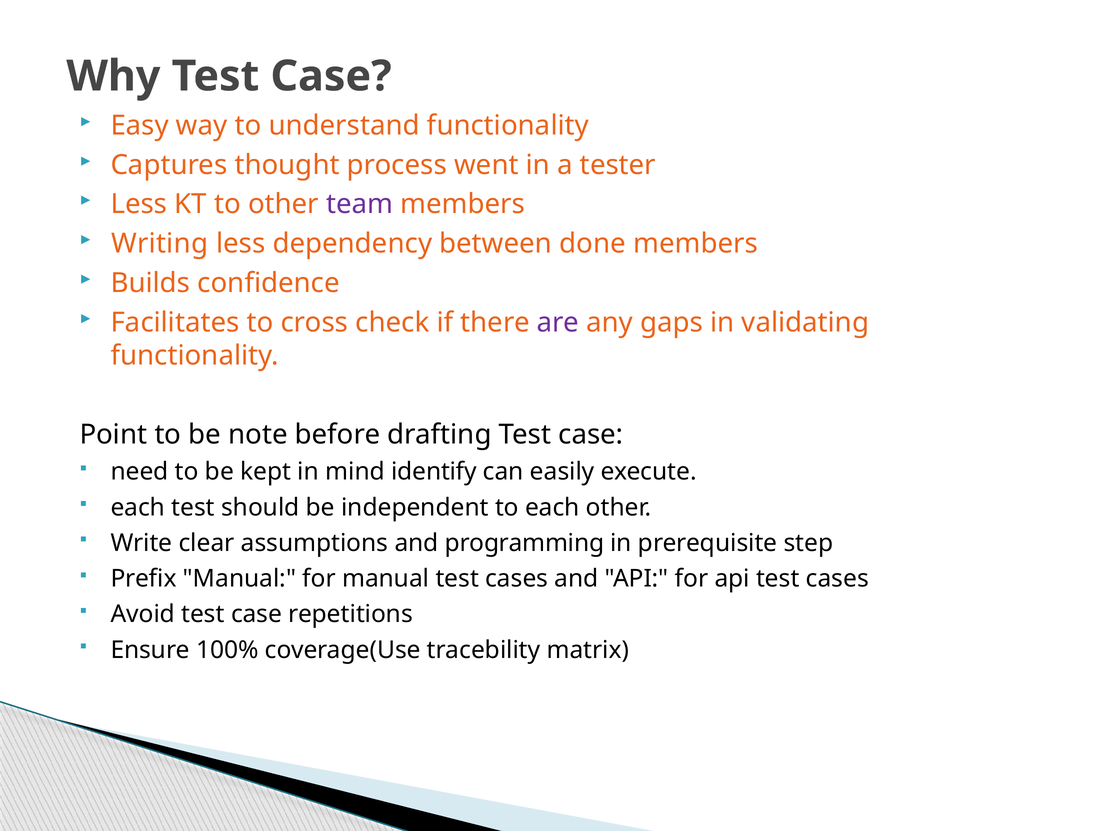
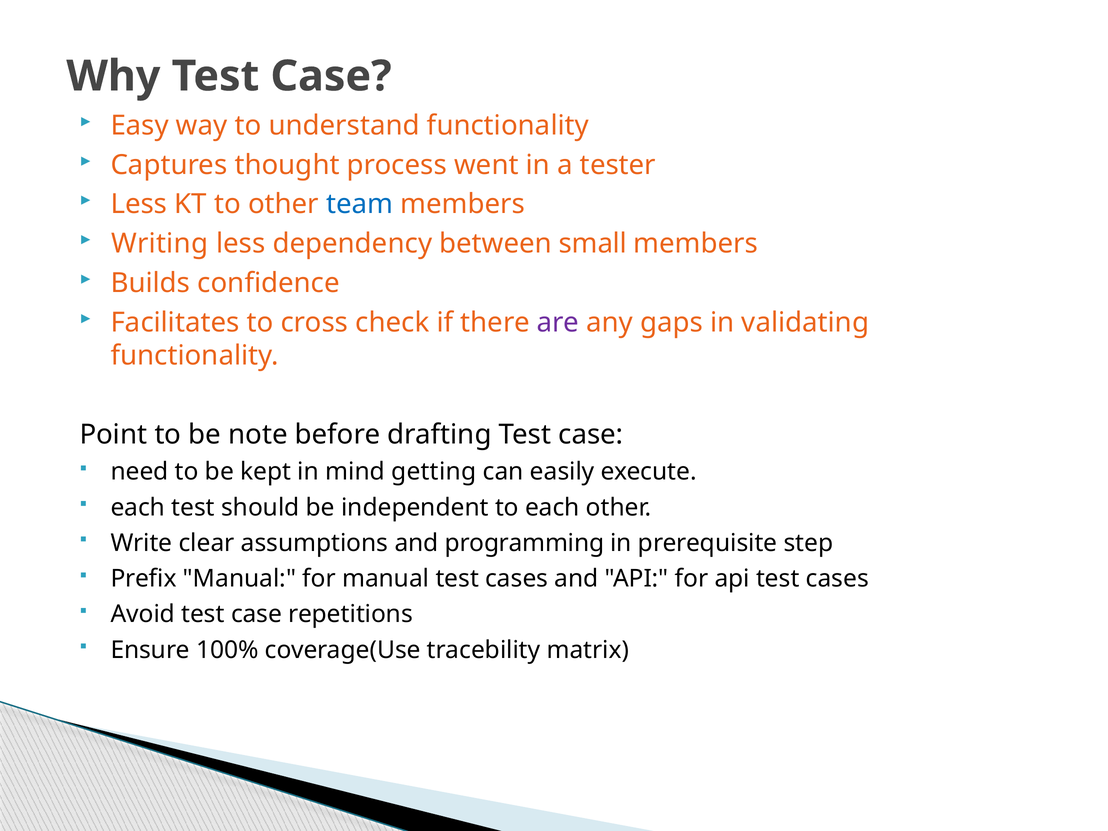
team colour: purple -> blue (360, 204)
done: done -> small (593, 244)
identify: identify -> getting (434, 472)
